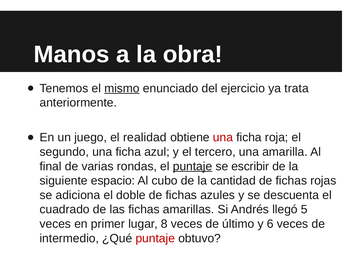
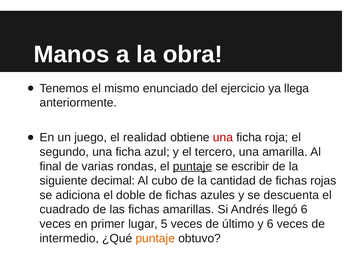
mismo underline: present -> none (122, 88)
trata: trata -> llega (297, 88)
espacio: espacio -> decimal (113, 181)
llegó 5: 5 -> 6 (304, 210)
8: 8 -> 5 (164, 224)
puntaje colour: red -> orange (155, 238)
